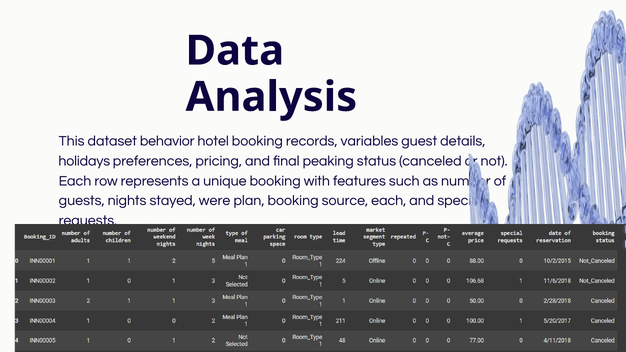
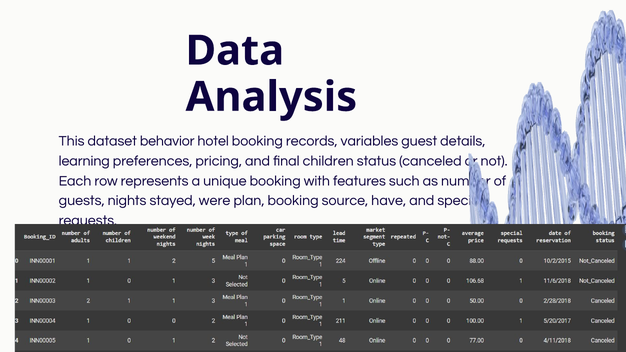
holidays: holidays -> learning (84, 161)
peaking: peaking -> children (328, 161)
source each: each -> have (389, 201)
